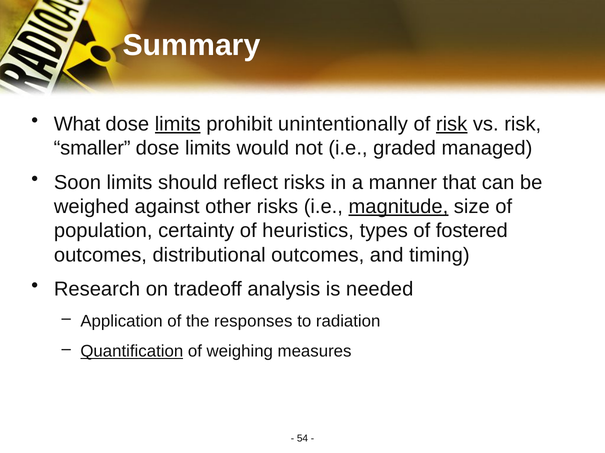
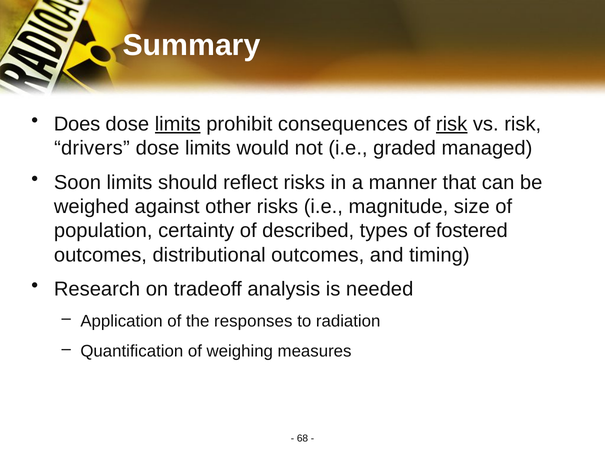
What: What -> Does (77, 124)
unintentionally: unintentionally -> consequences (343, 124)
smaller: smaller -> drivers (92, 148)
magnitude underline: present -> none (398, 207)
heuristics: heuristics -> described (308, 231)
Quantification underline: present -> none (132, 352)
54: 54 -> 68 (302, 439)
